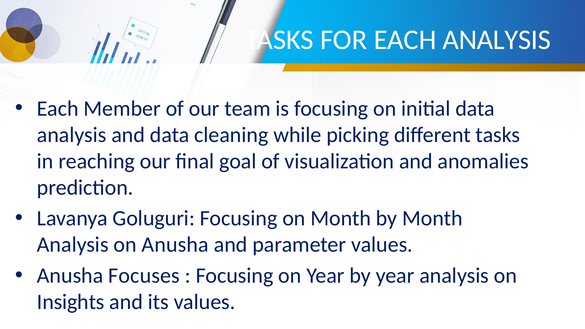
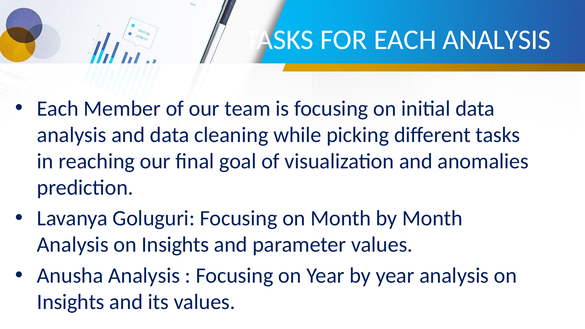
Anusha: Anusha -> Insights (175, 245)
Anusha Focuses: Focuses -> Analysis (144, 276)
